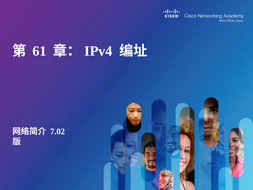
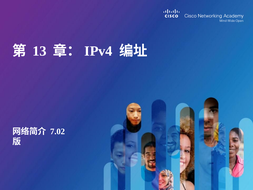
61: 61 -> 13 (40, 51)
